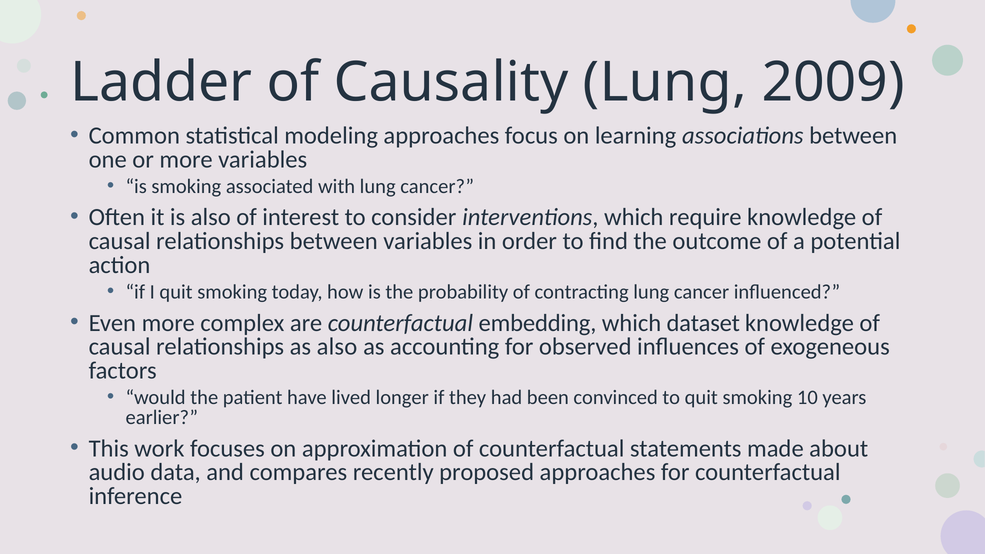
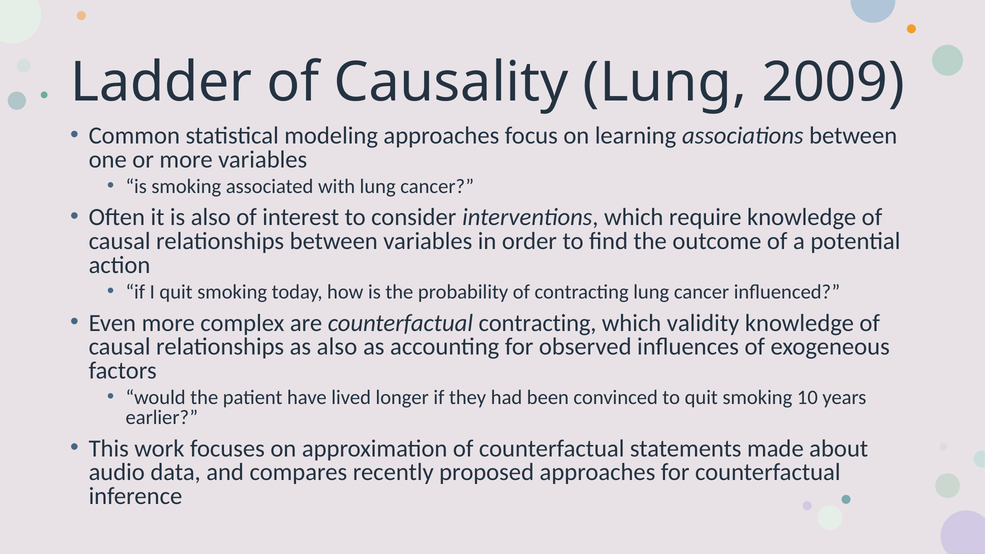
counterfactual embedding: embedding -> contracting (538, 323)
dataset: dataset -> validity (703, 323)
